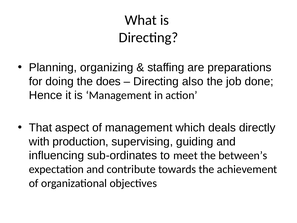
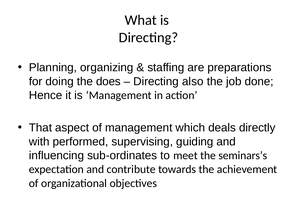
production: production -> performed (81, 141)
between’s: between’s -> seminars’s (243, 155)
